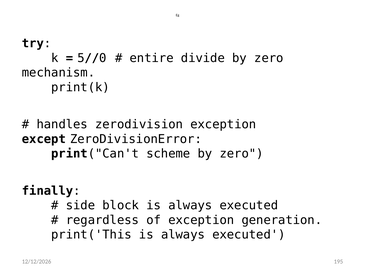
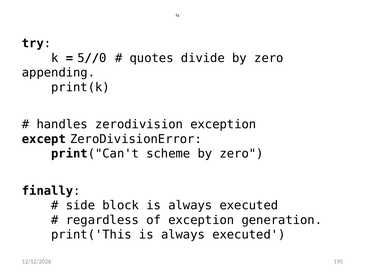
entire: entire -> quotes (152, 58)
mechanism: mechanism -> appending (59, 73)
